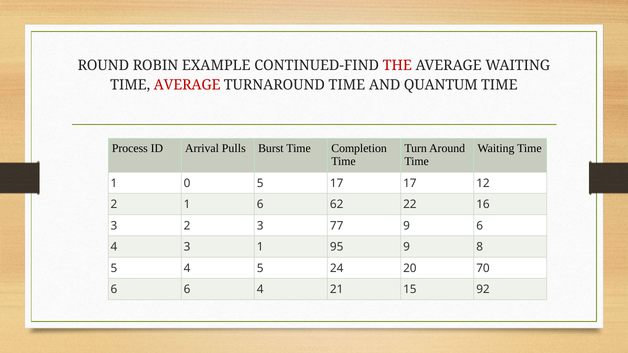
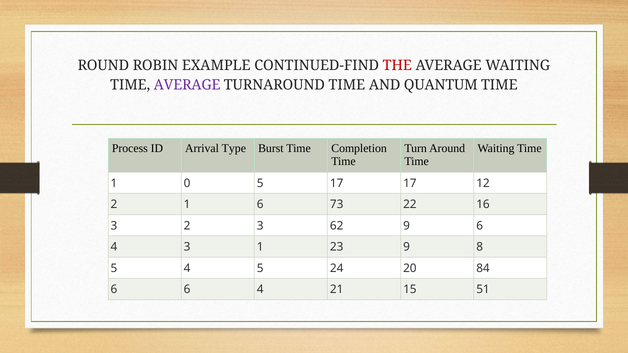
AVERAGE colour: red -> purple (187, 85)
Pulls: Pulls -> Type (234, 149)
62: 62 -> 73 (337, 205)
77: 77 -> 62 (337, 226)
95: 95 -> 23 (337, 247)
70: 70 -> 84 (483, 268)
92: 92 -> 51 (483, 290)
